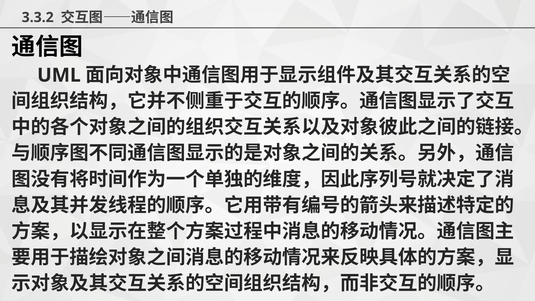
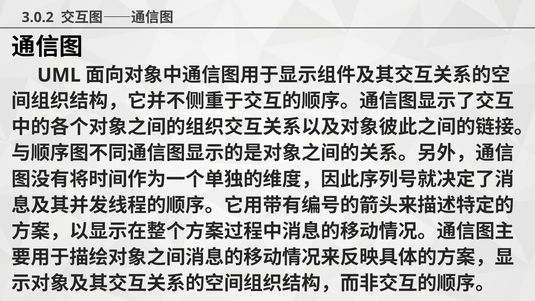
3.3.2: 3.3.2 -> 3.0.2 (38, 17)
